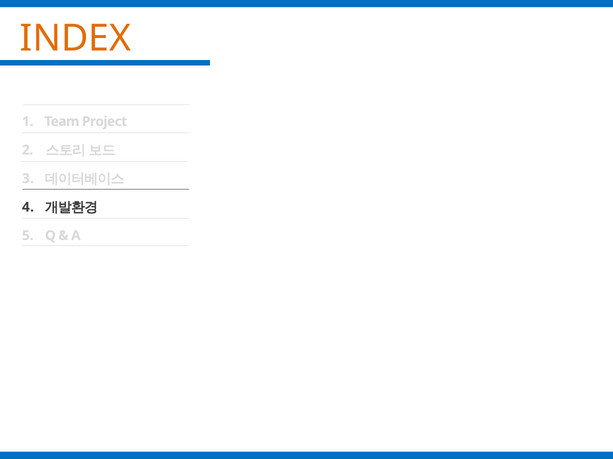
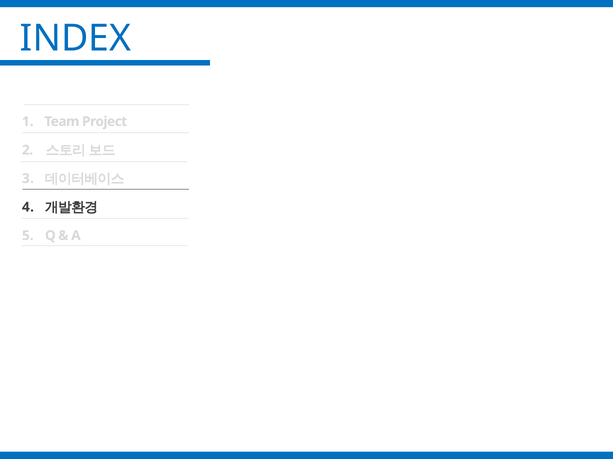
INDEX colour: orange -> blue (76, 39)
